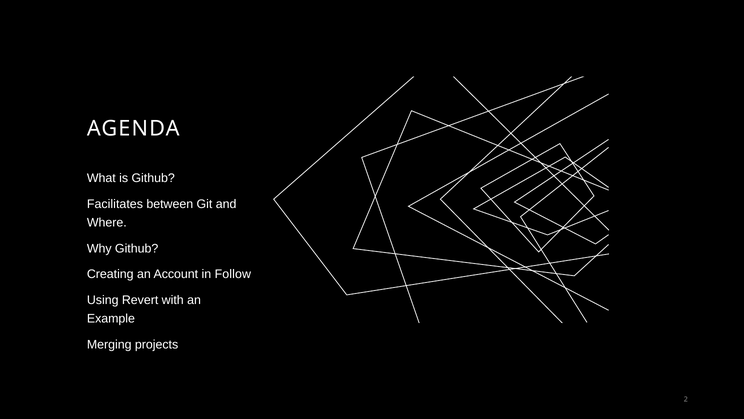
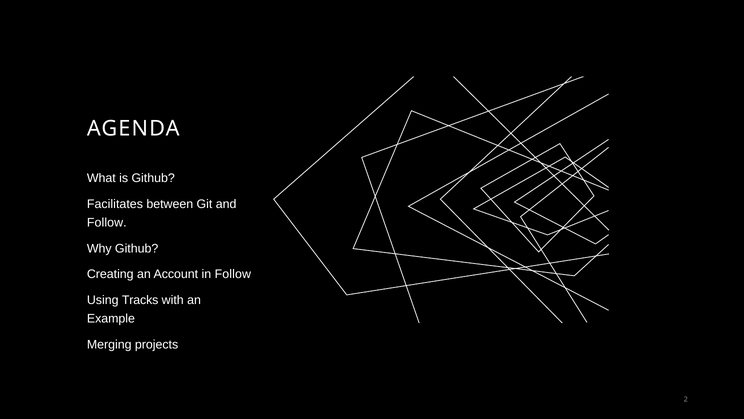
Where: Where -> Follow (107, 223)
Revert: Revert -> Tracks (140, 300)
